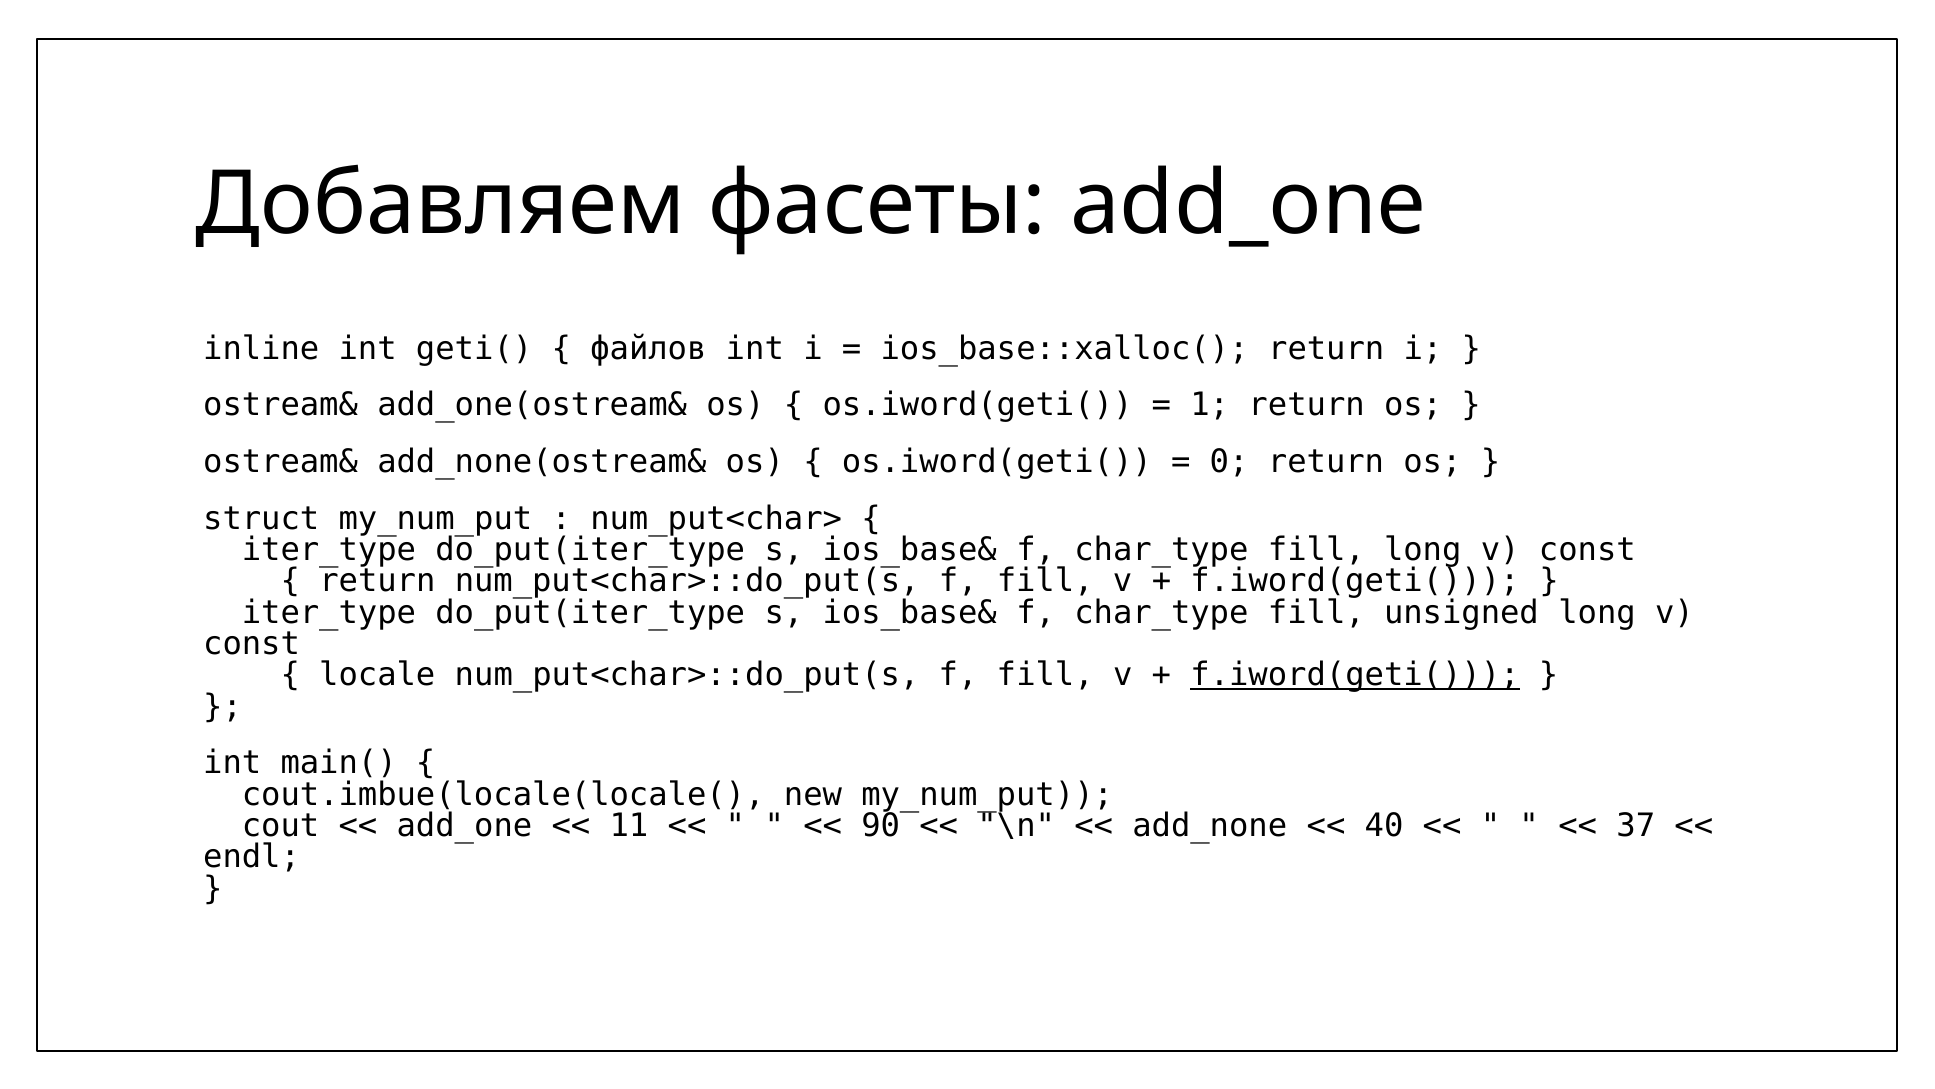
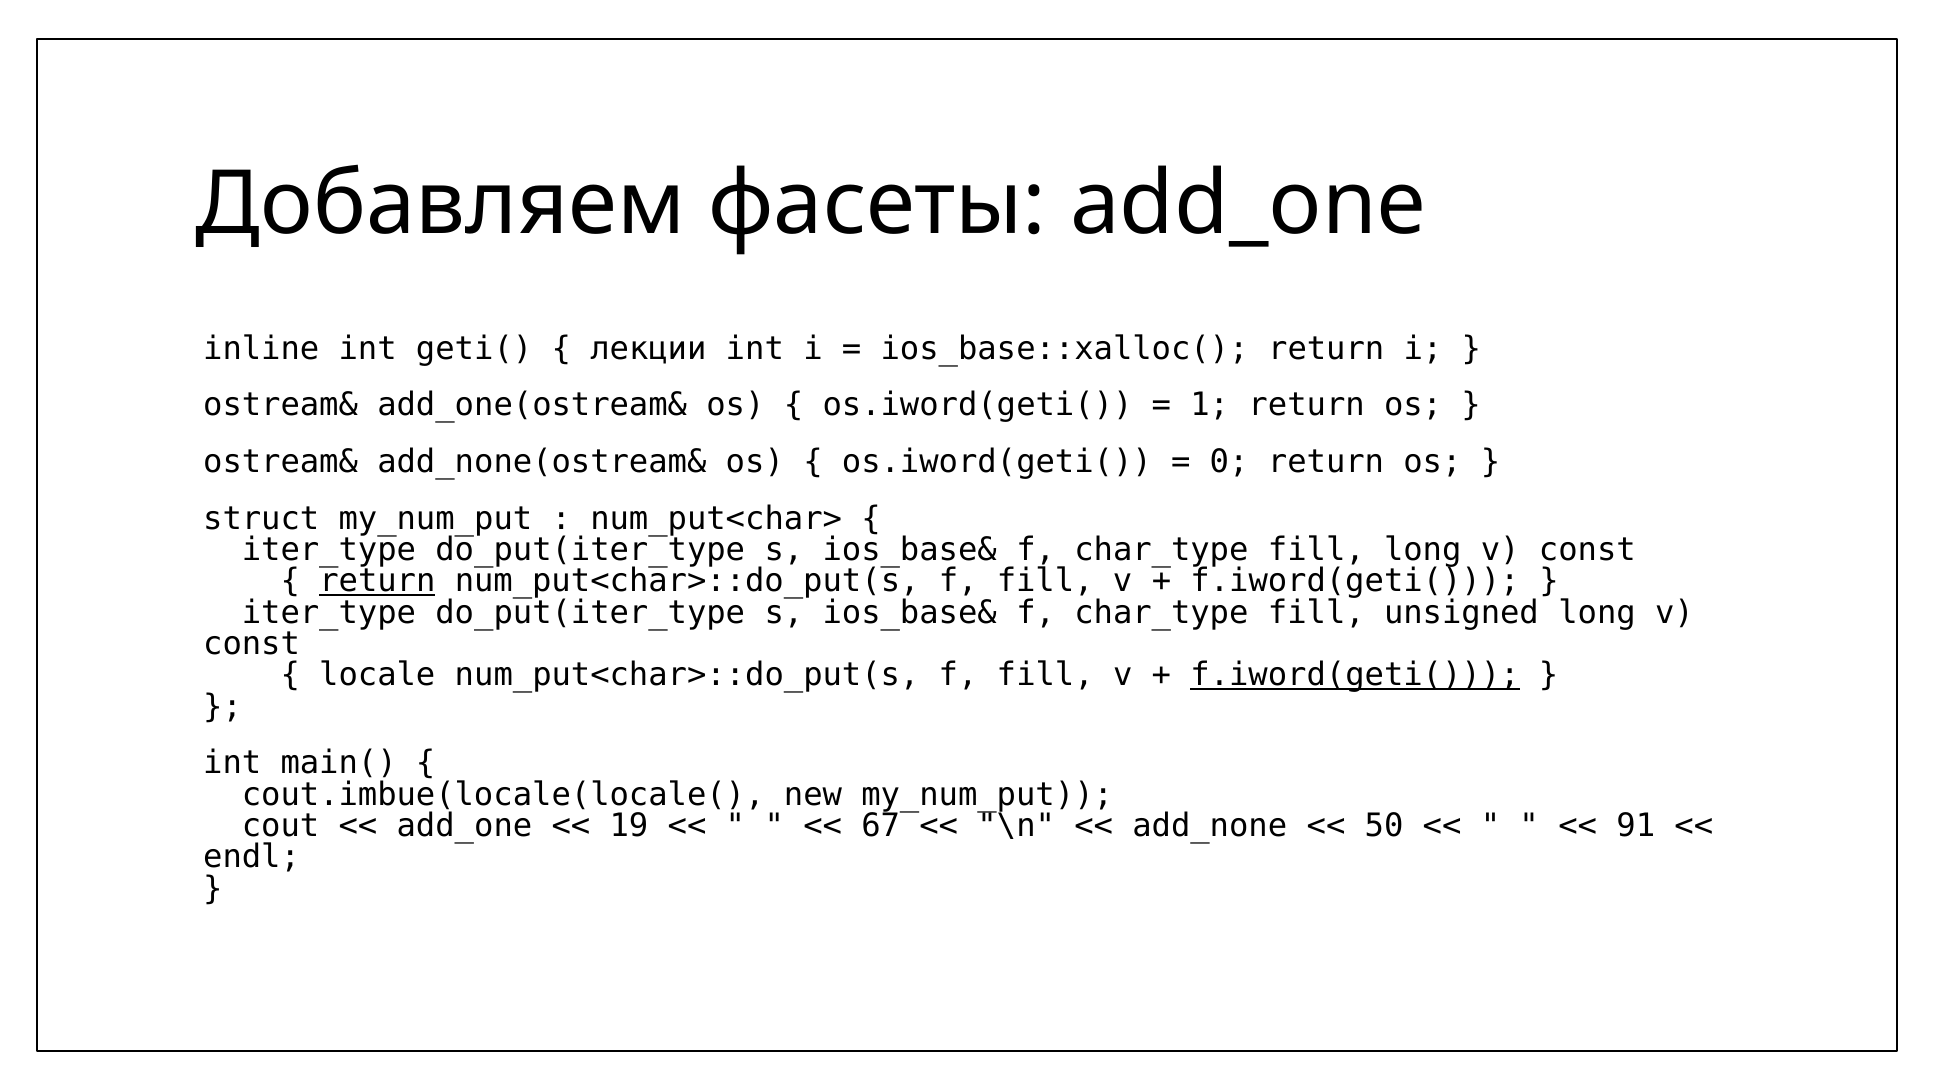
файлов: файлов -> лекции (648, 348)
return underline: none -> present (377, 581)
11: 11 -> 19 (629, 825)
90: 90 -> 67 (881, 825)
40: 40 -> 50 (1384, 825)
37: 37 -> 91 (1636, 825)
